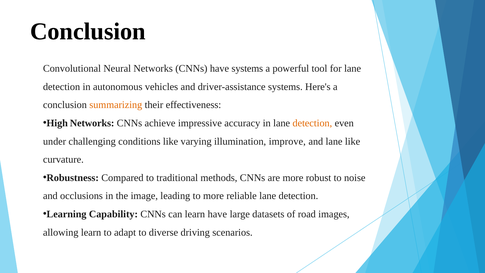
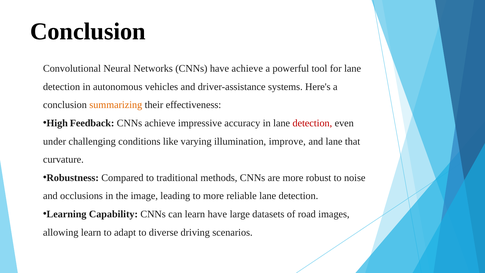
have systems: systems -> achieve (247, 69)
High Networks: Networks -> Feedback (92, 123)
detection colour: orange -> red (312, 123)
lane like: like -> that (353, 141)
